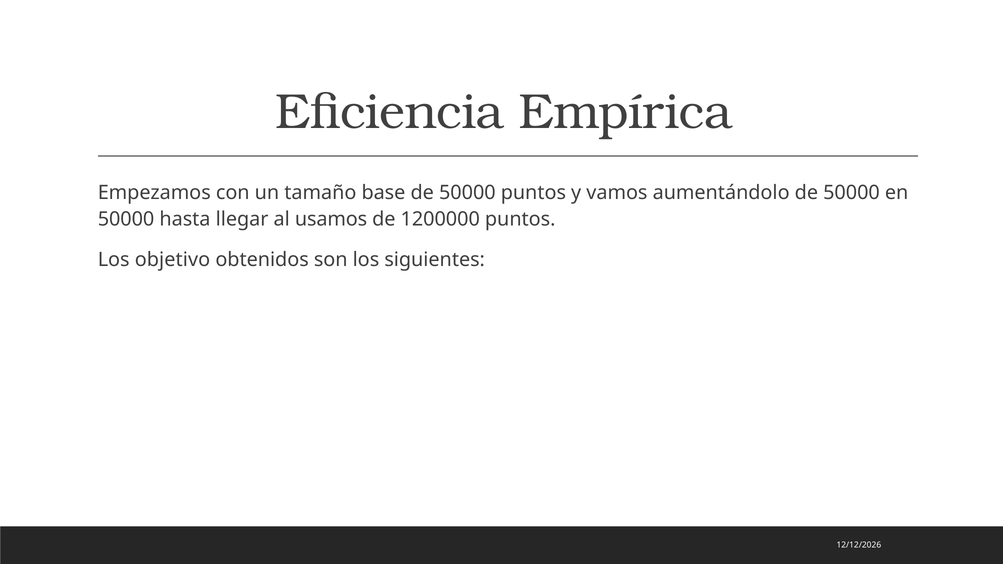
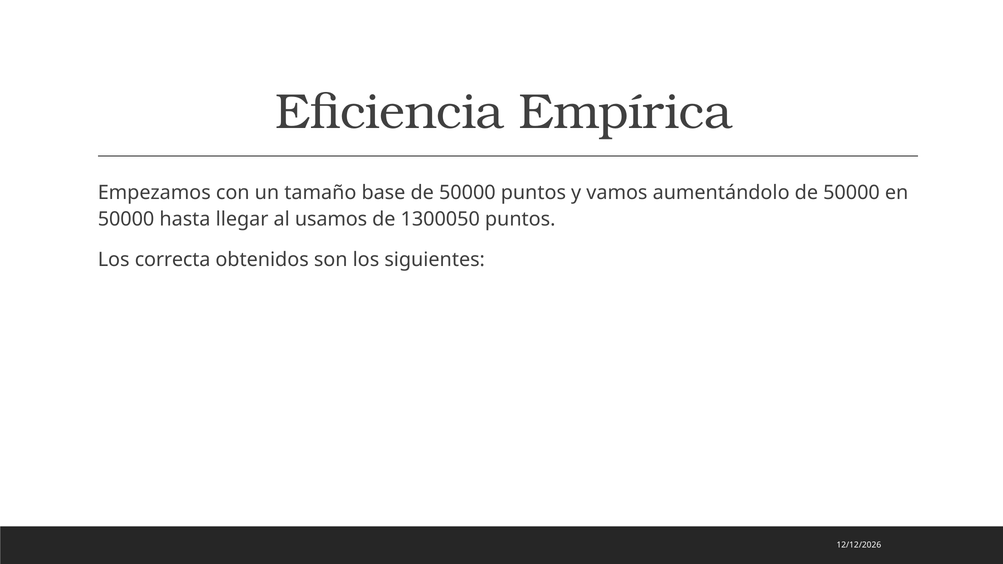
1200000: 1200000 -> 1300050 (440, 219)
objetivo: objetivo -> correcta (173, 260)
